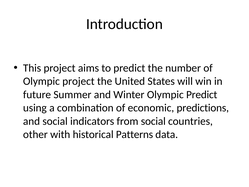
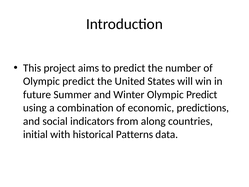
project: project -> predict (78, 81)
from social: social -> along (153, 121)
other: other -> initial (35, 134)
